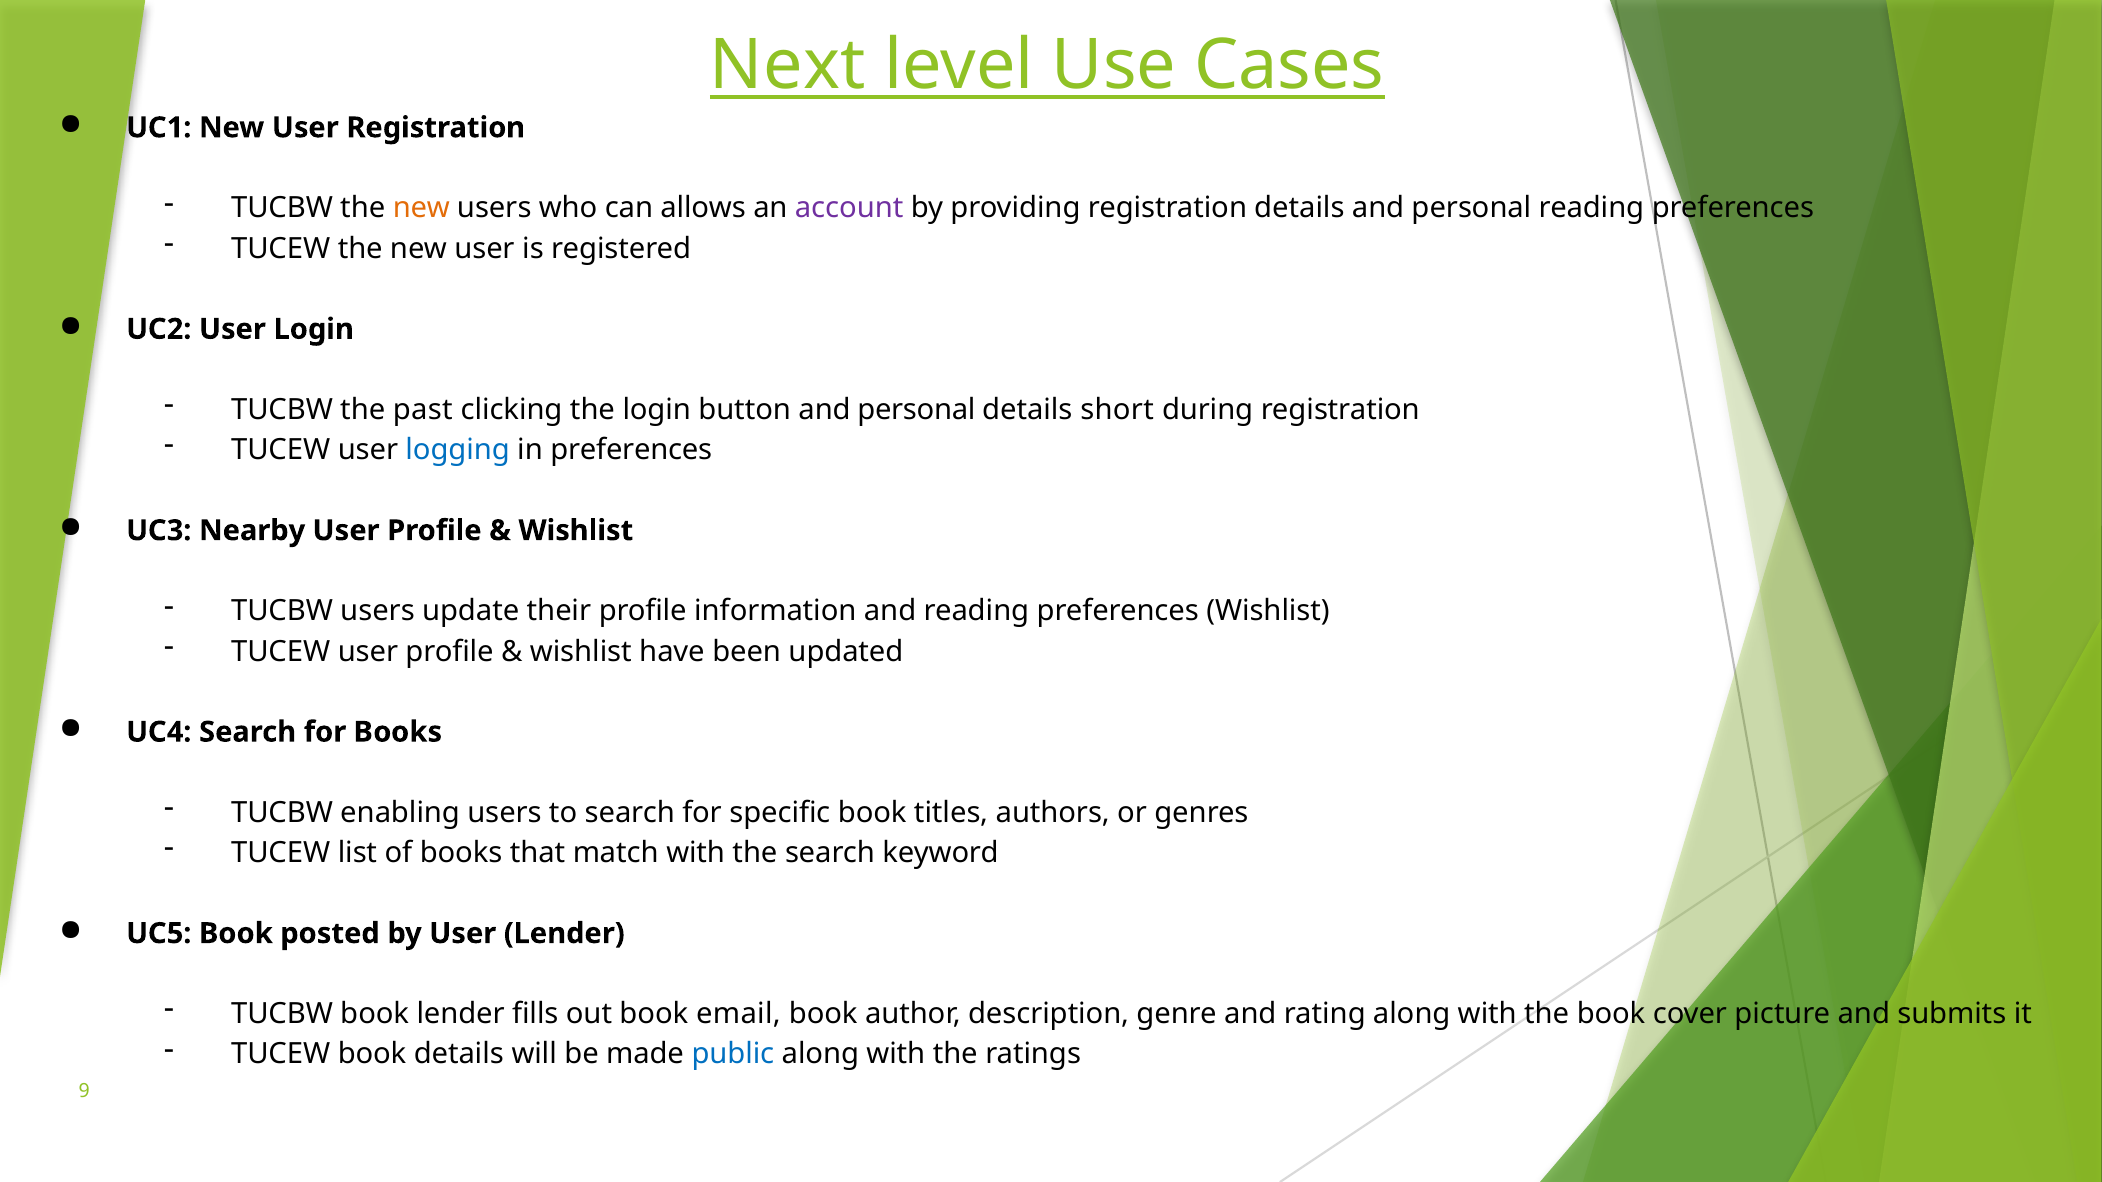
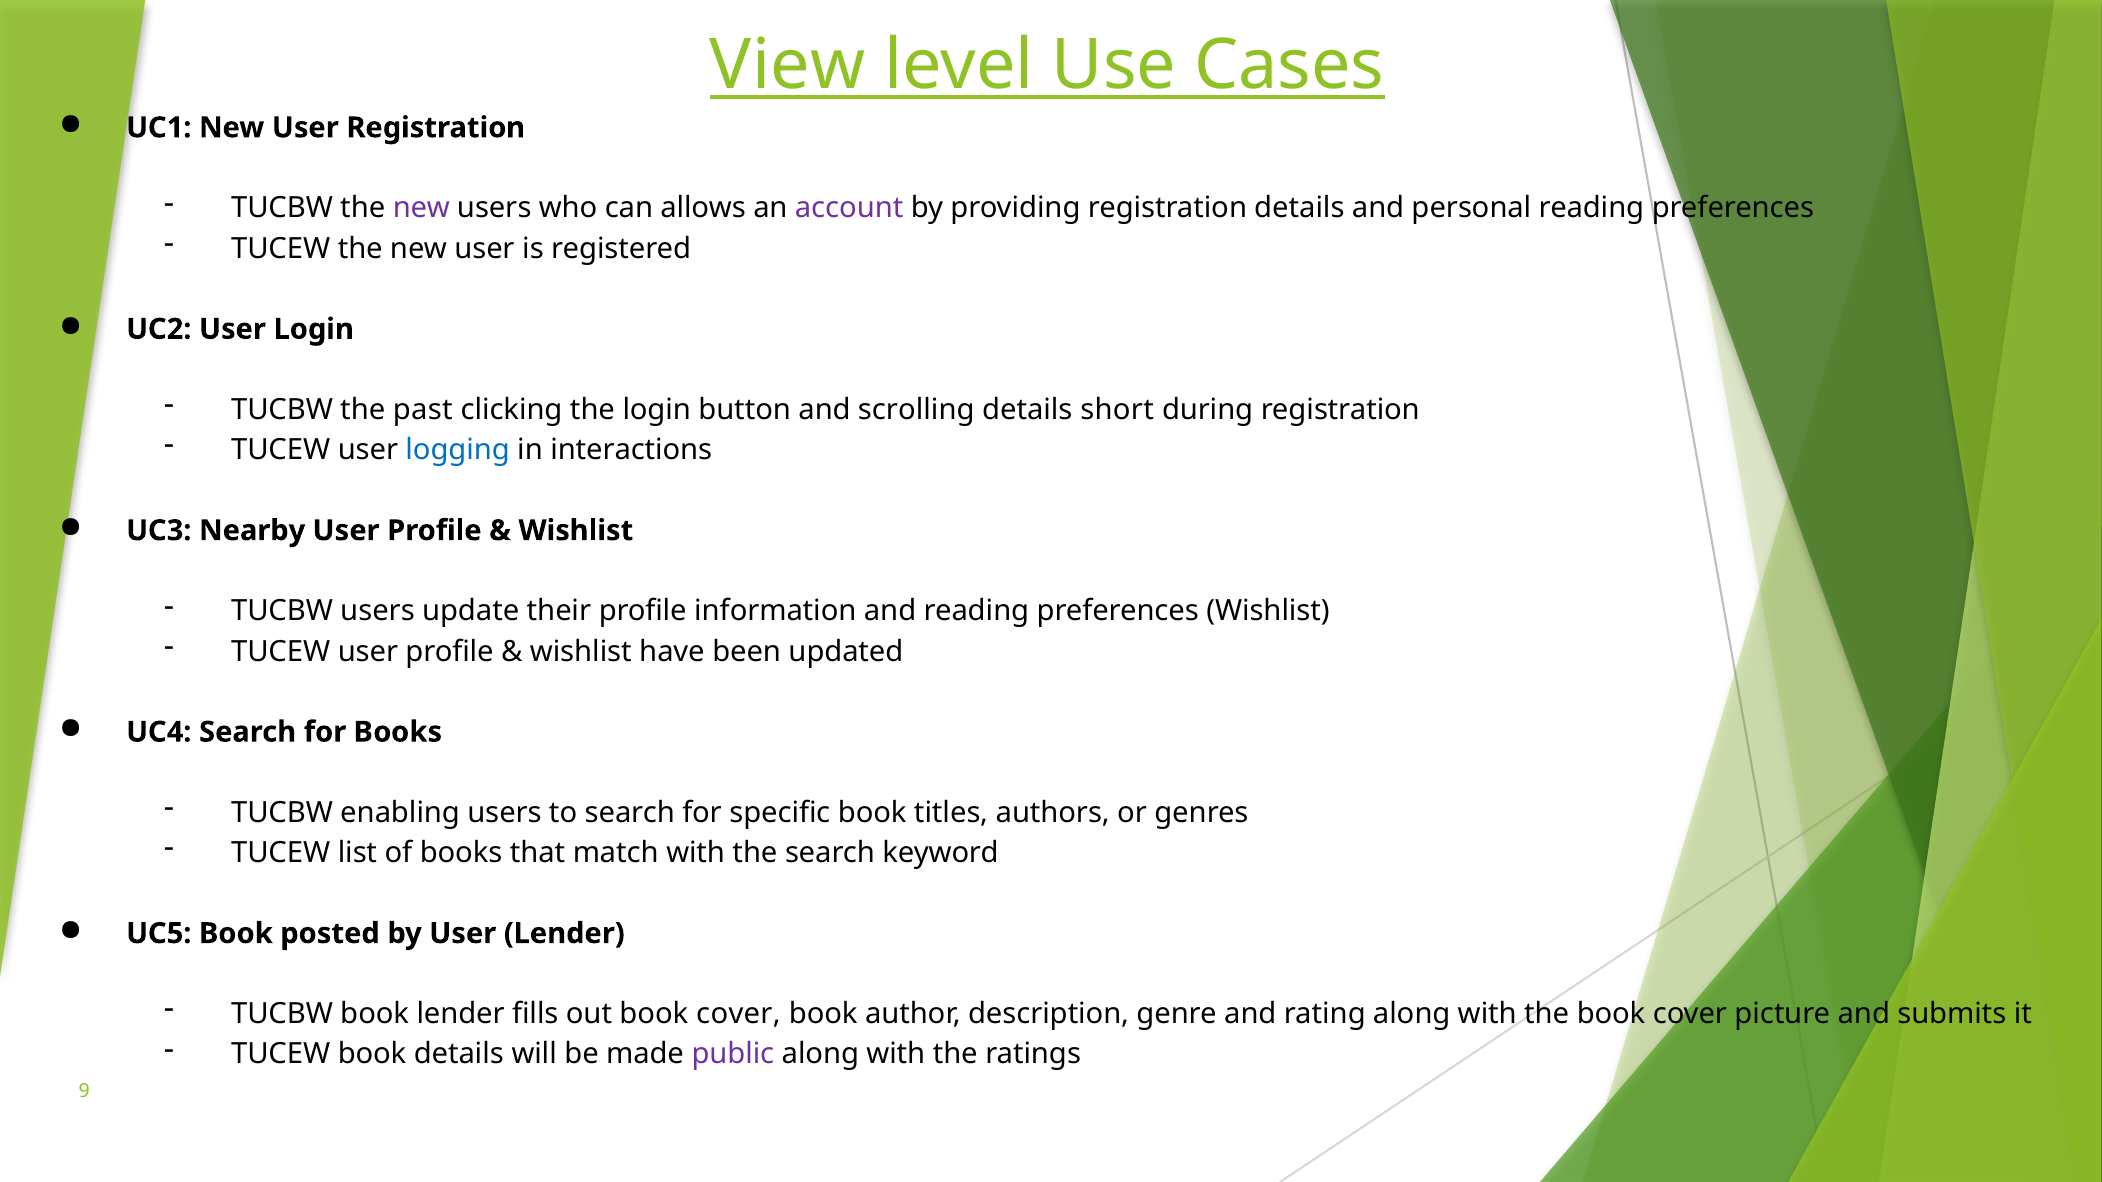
Next: Next -> View (788, 65)
new colour: orange -> purple (421, 208)
button and personal: personal -> scrolling (916, 410)
in preferences: preferences -> interactions (631, 450)
out book email: email -> cover (738, 1014)
public colour: blue -> purple (733, 1055)
